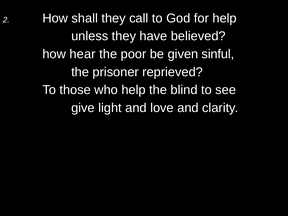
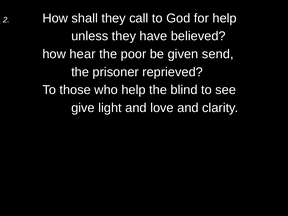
sinful: sinful -> send (218, 54)
